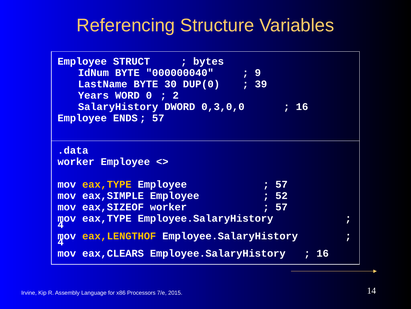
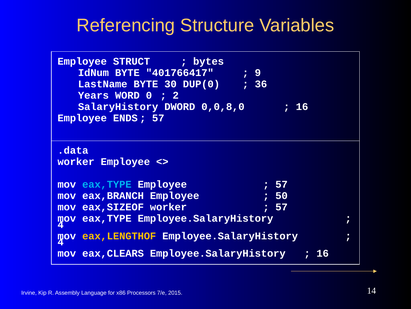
000000040: 000000040 -> 401766417 (180, 72)
39: 39 -> 36 (261, 84)
0,3,0,0: 0,3,0,0 -> 0,0,8,0 (223, 106)
eax,TYPE colour: yellow -> light blue (107, 184)
eax,SIMPLE: eax,SIMPLE -> eax,BRANCH (113, 195)
52: 52 -> 50 (282, 195)
